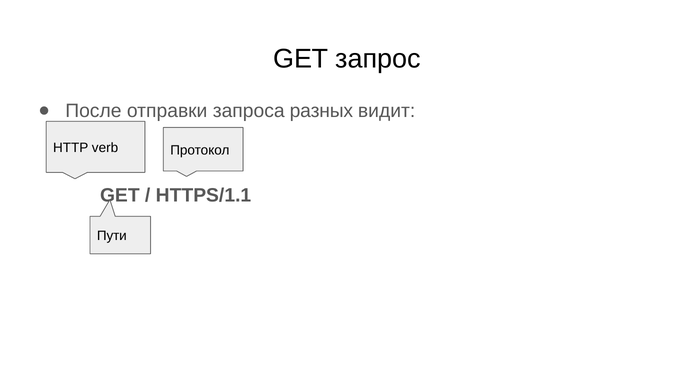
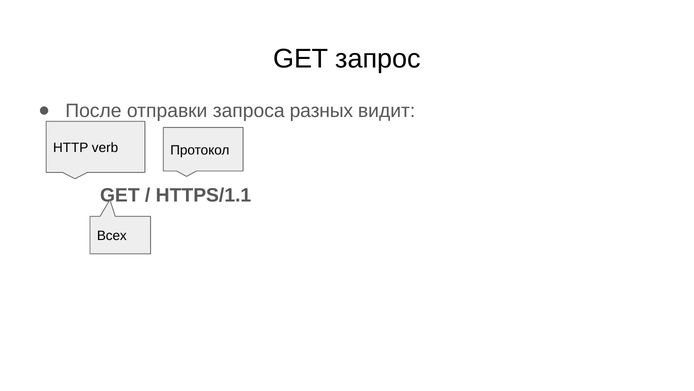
Пути: Пути -> Всех (112, 236)
